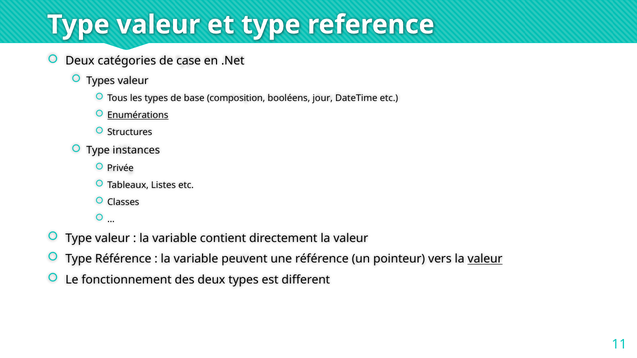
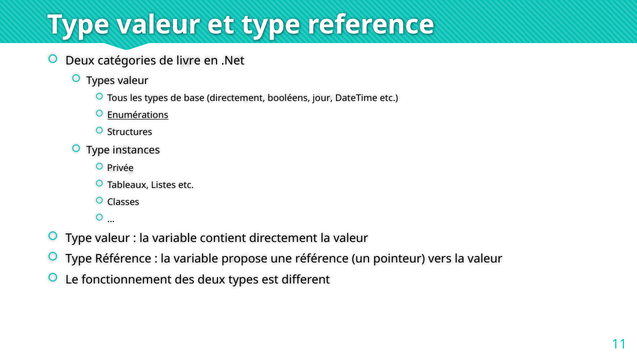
case: case -> livre (189, 61)
base composition: composition -> directement (236, 98)
peuvent: peuvent -> propose (244, 259)
valeur underline: present -> none (485, 259)
